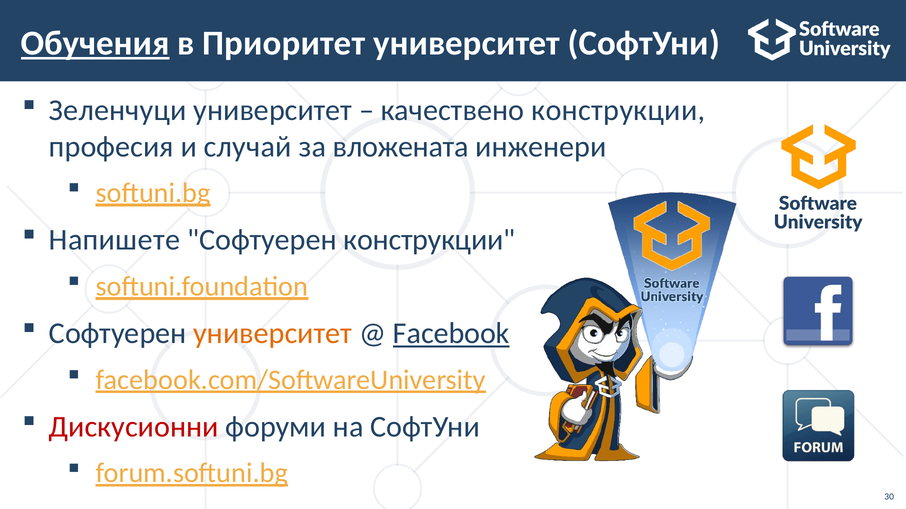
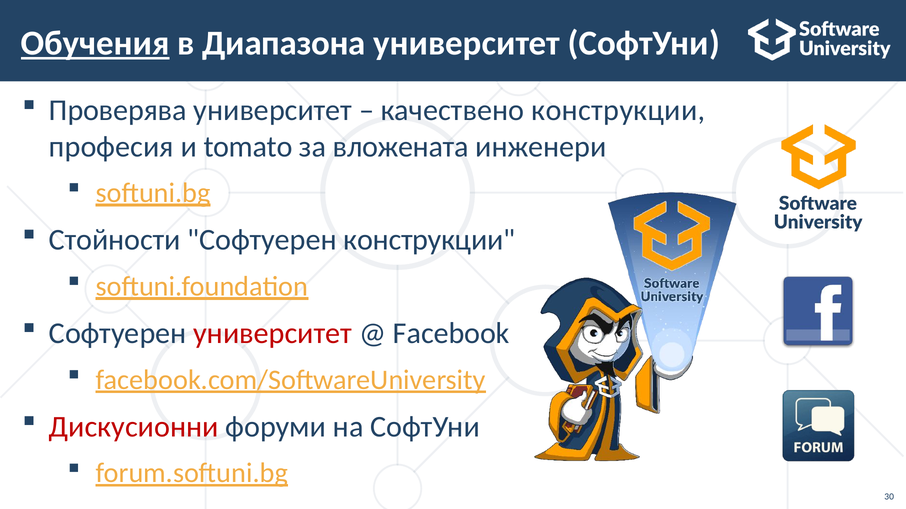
Приоритет: Приоритет -> Диапазона (284, 43)
Зеленчуци: Зеленчуци -> Проверява (118, 111)
случай: случай -> tomato (248, 147)
Напишете: Напишете -> Стойности (115, 240)
университет colour: orange -> red (273, 334)
Facebook underline: present -> none (451, 334)
